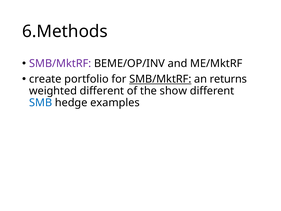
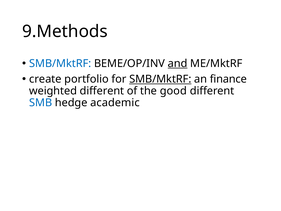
6.Methods: 6.Methods -> 9.Methods (65, 31)
SMB/MktRF colour: purple -> blue (60, 63)
and underline: none -> present (178, 63)
returns: returns -> finance (228, 79)
show: show -> good (173, 91)
examples: examples -> academic (115, 103)
